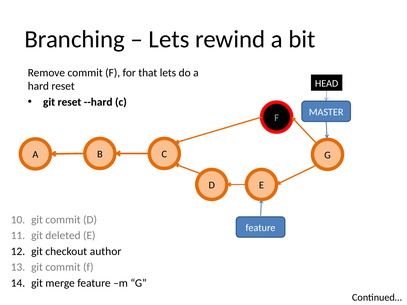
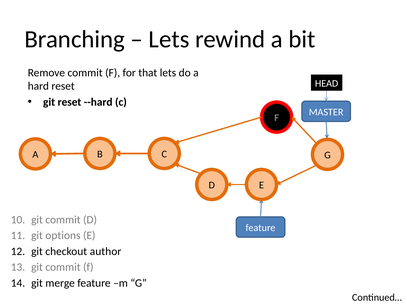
deleted: deleted -> options (63, 236)
